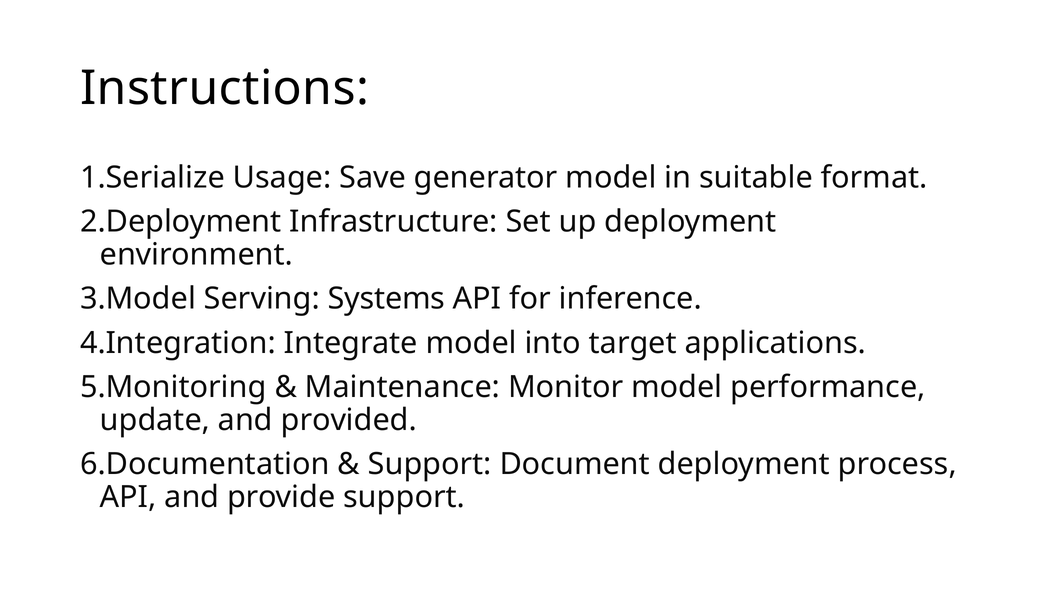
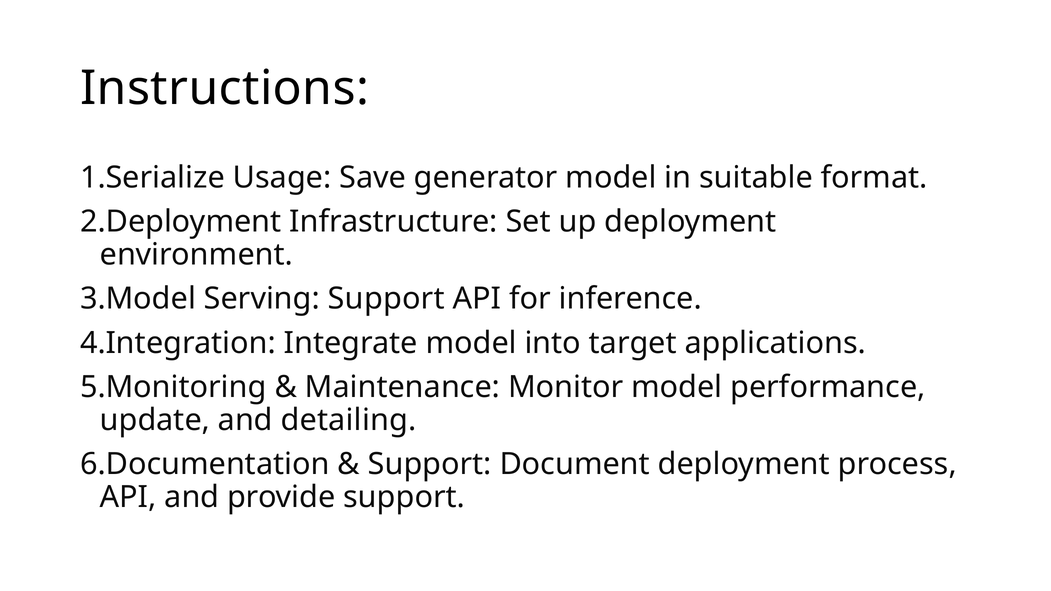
Serving Systems: Systems -> Support (386, 299)
provided: provided -> detailing (349, 420)
